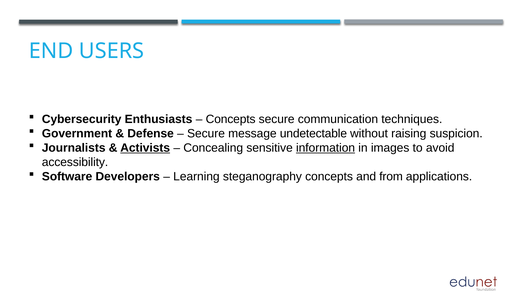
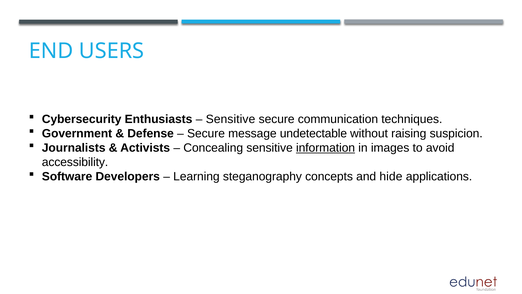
Concepts: Concepts -> Sensitive (231, 119)
Activists underline: present -> none (145, 148)
from: from -> hide (391, 176)
